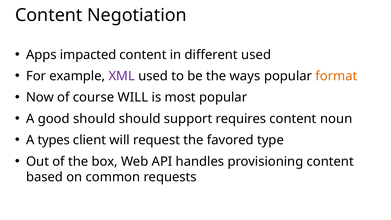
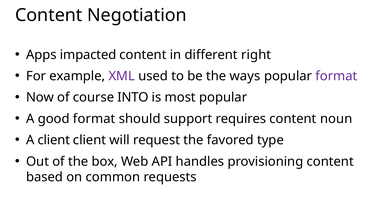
different used: used -> right (256, 55)
format colour: orange -> purple (336, 76)
course WILL: WILL -> INTO (133, 97)
good should: should -> format (94, 119)
A types: types -> client (54, 140)
